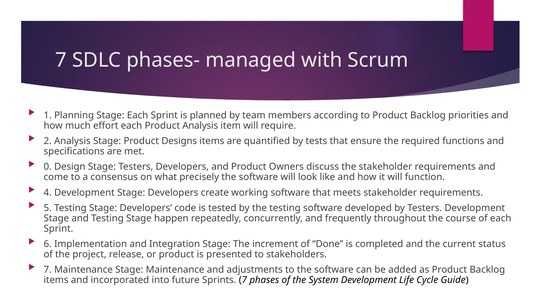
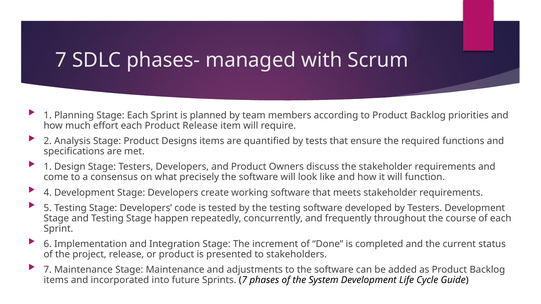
Product Analysis: Analysis -> Release (200, 126)
0: 0 -> 1 (48, 167)
